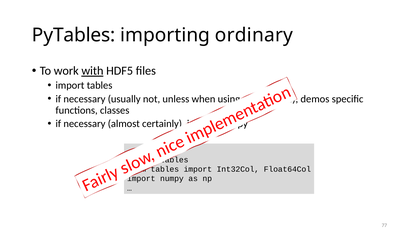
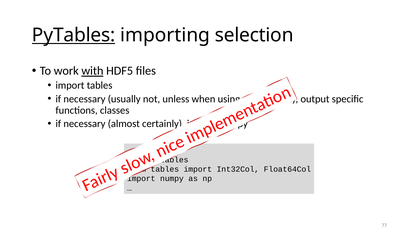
PyTables underline: none -> present (74, 35)
ordinary: ordinary -> selection (254, 35)
demos: demos -> output (315, 99)
